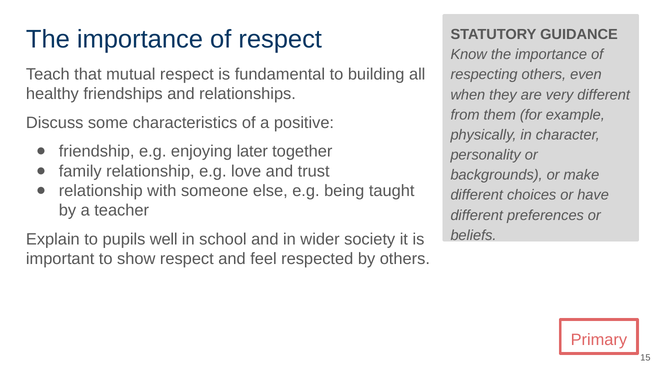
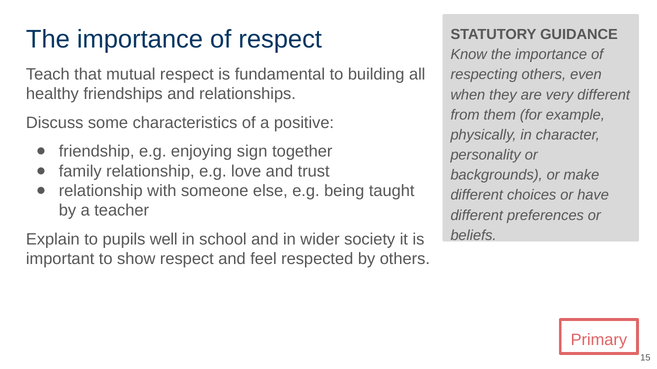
later: later -> sign (252, 152)
